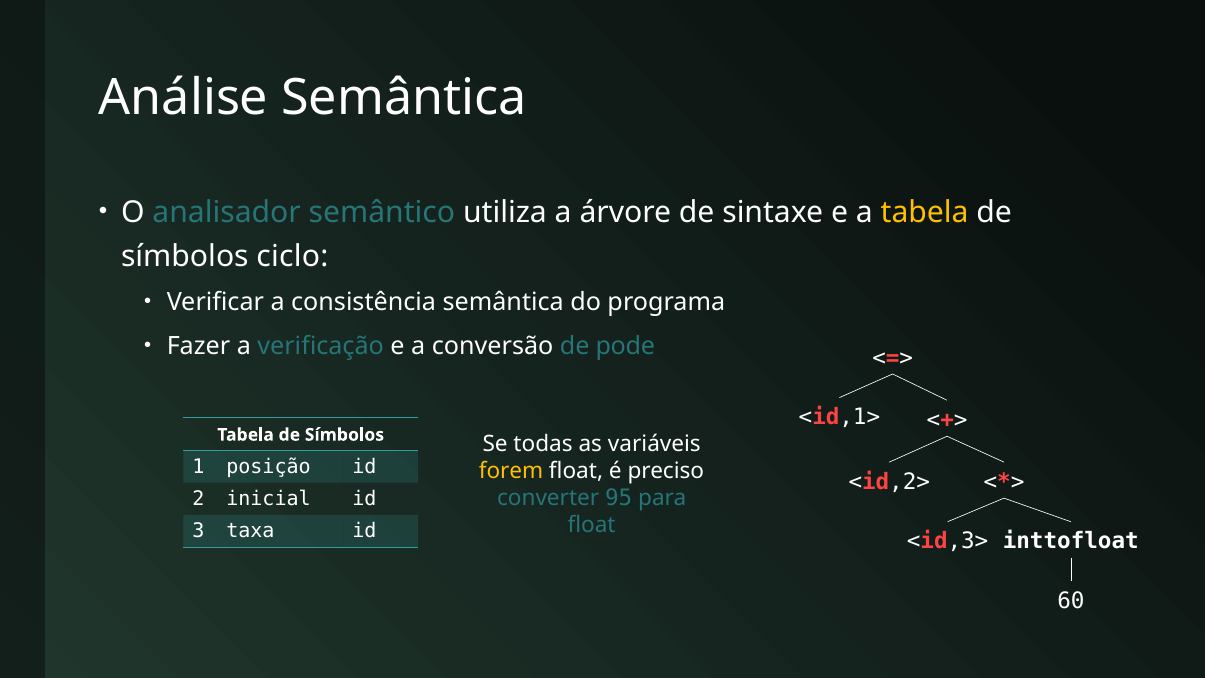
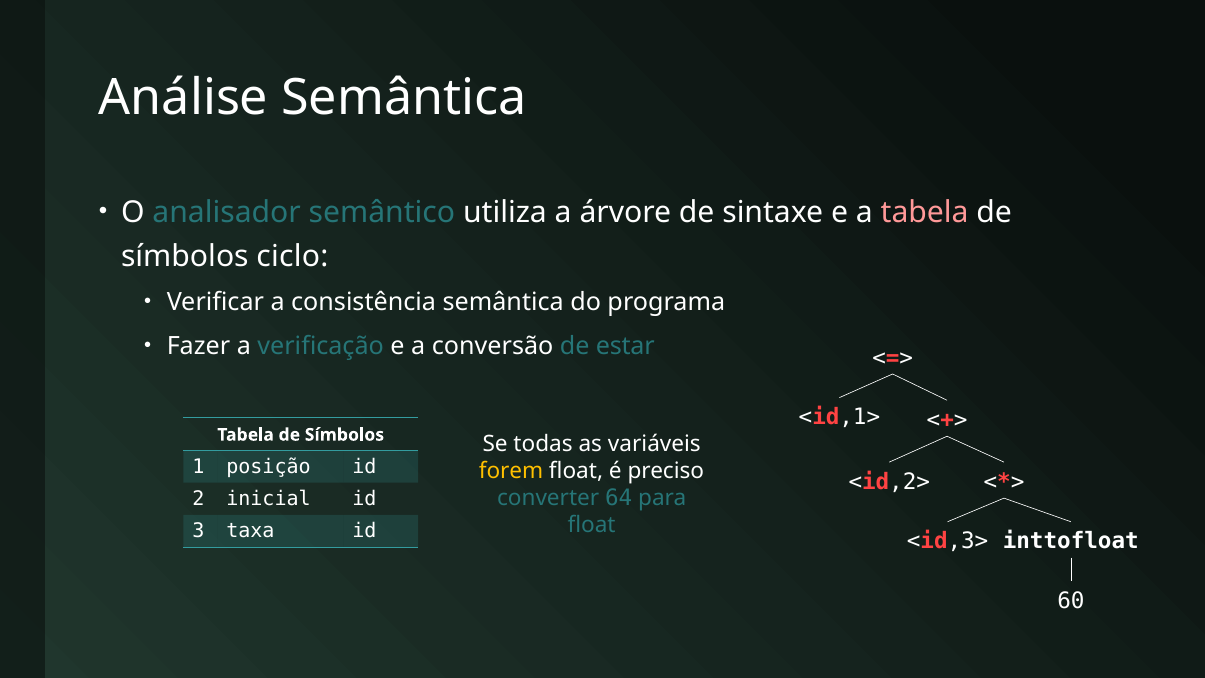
tabela colour: yellow -> pink (925, 213)
pode: pode -> estar (625, 346)
95: 95 -> 64 (619, 498)
